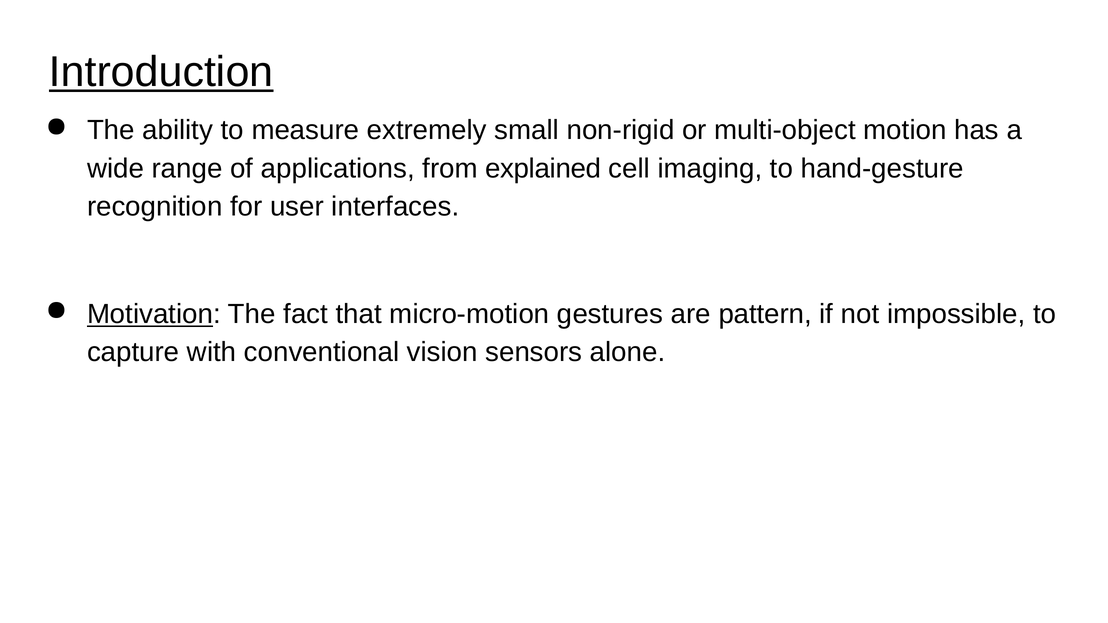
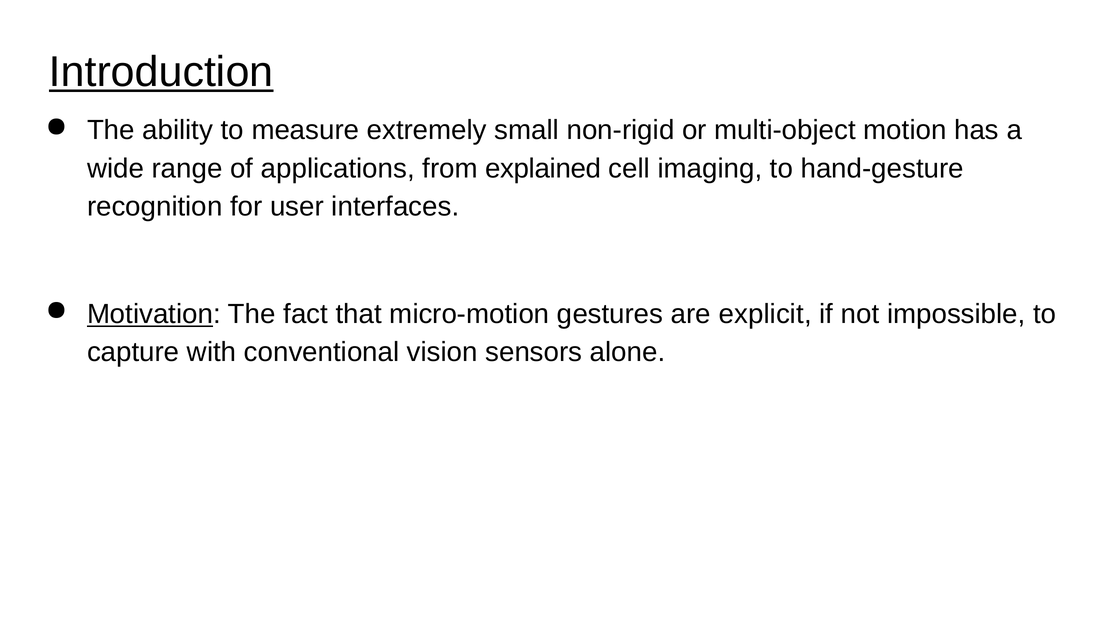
pattern: pattern -> explicit (765, 314)
